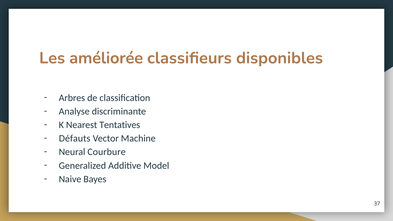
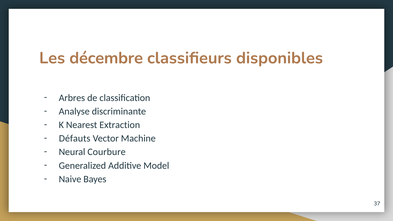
améliorée: améliorée -> décembre (106, 58)
Tentatives: Tentatives -> Extraction (120, 125)
